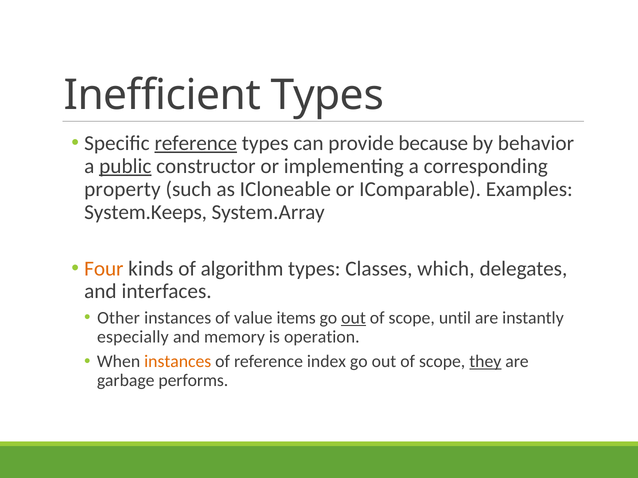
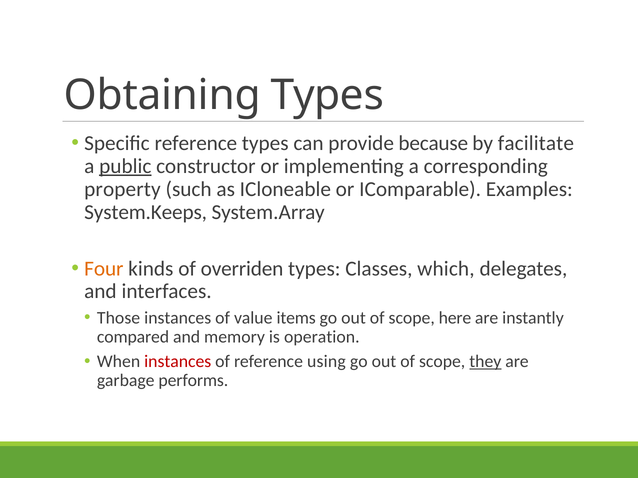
Inefficient: Inefficient -> Obtaining (162, 95)
reference underline: present -> none (196, 143)
behavior: behavior -> facilitate (536, 143)
algorithm: algorithm -> overriden (242, 269)
Other: Other -> Those (119, 318)
out underline: present -> none (354, 318)
until: until -> here (455, 318)
especially: especially -> compared (133, 337)
instances colour: orange -> red (178, 362)
index: index -> using (326, 362)
